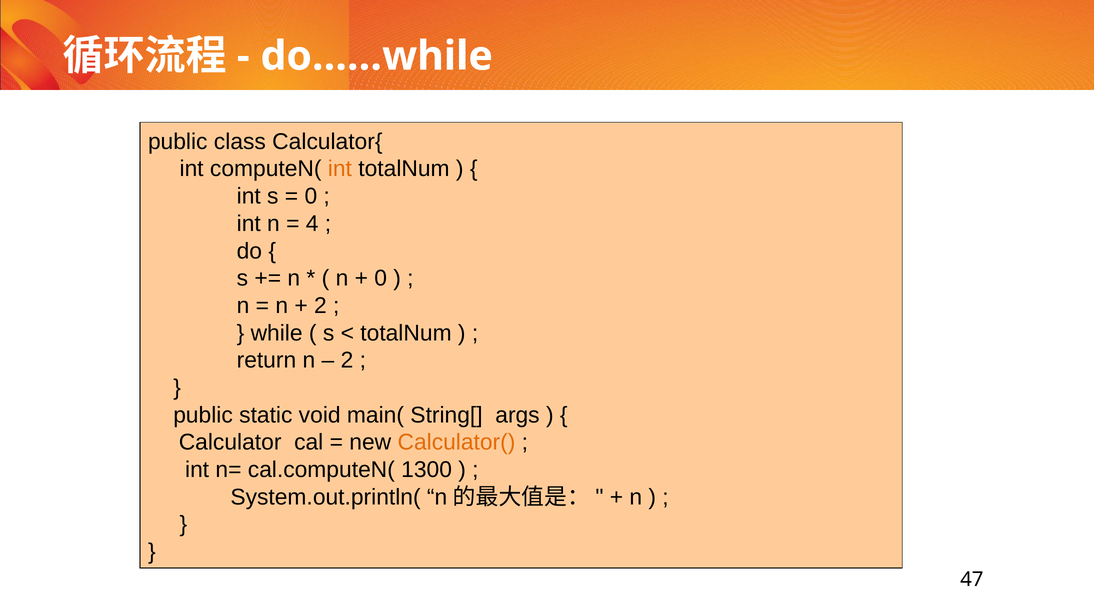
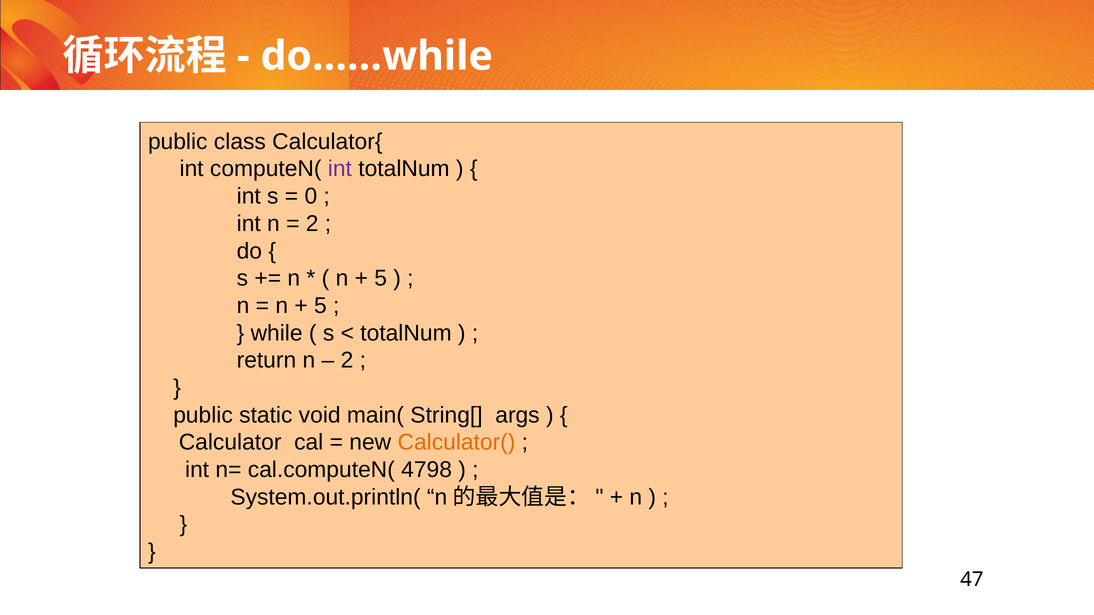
int colour: orange -> purple (340, 169)
4: 4 -> 2 (312, 224)
0: 0 -> 5 (381, 279)
2: 2 -> 5 (320, 306)
1300: 1300 -> 4798 (427, 470)
